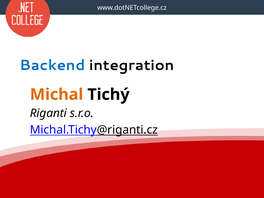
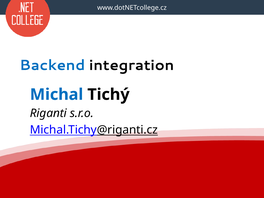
Michal colour: orange -> blue (57, 95)
